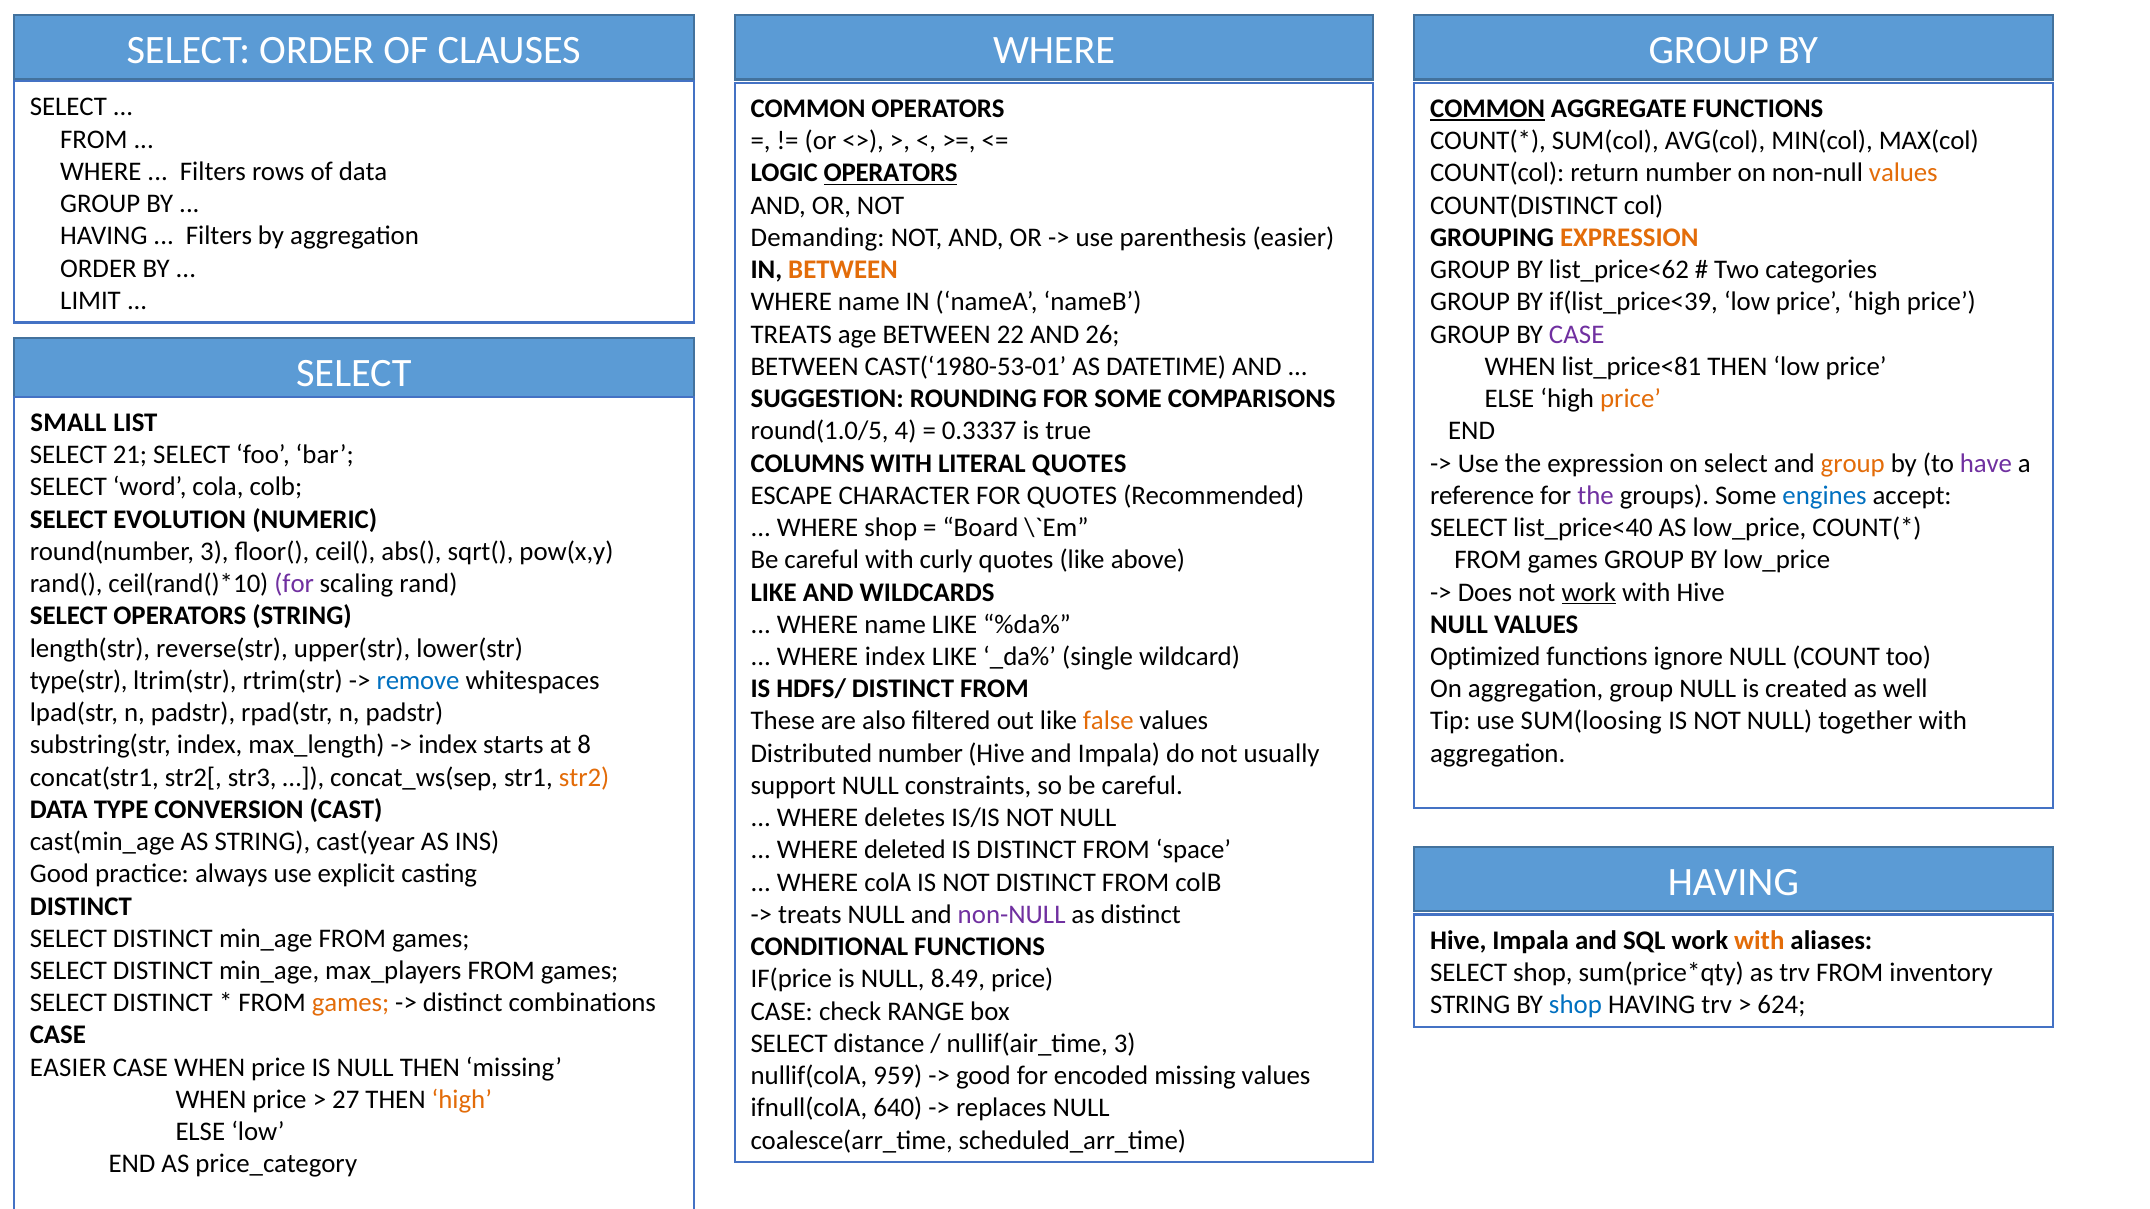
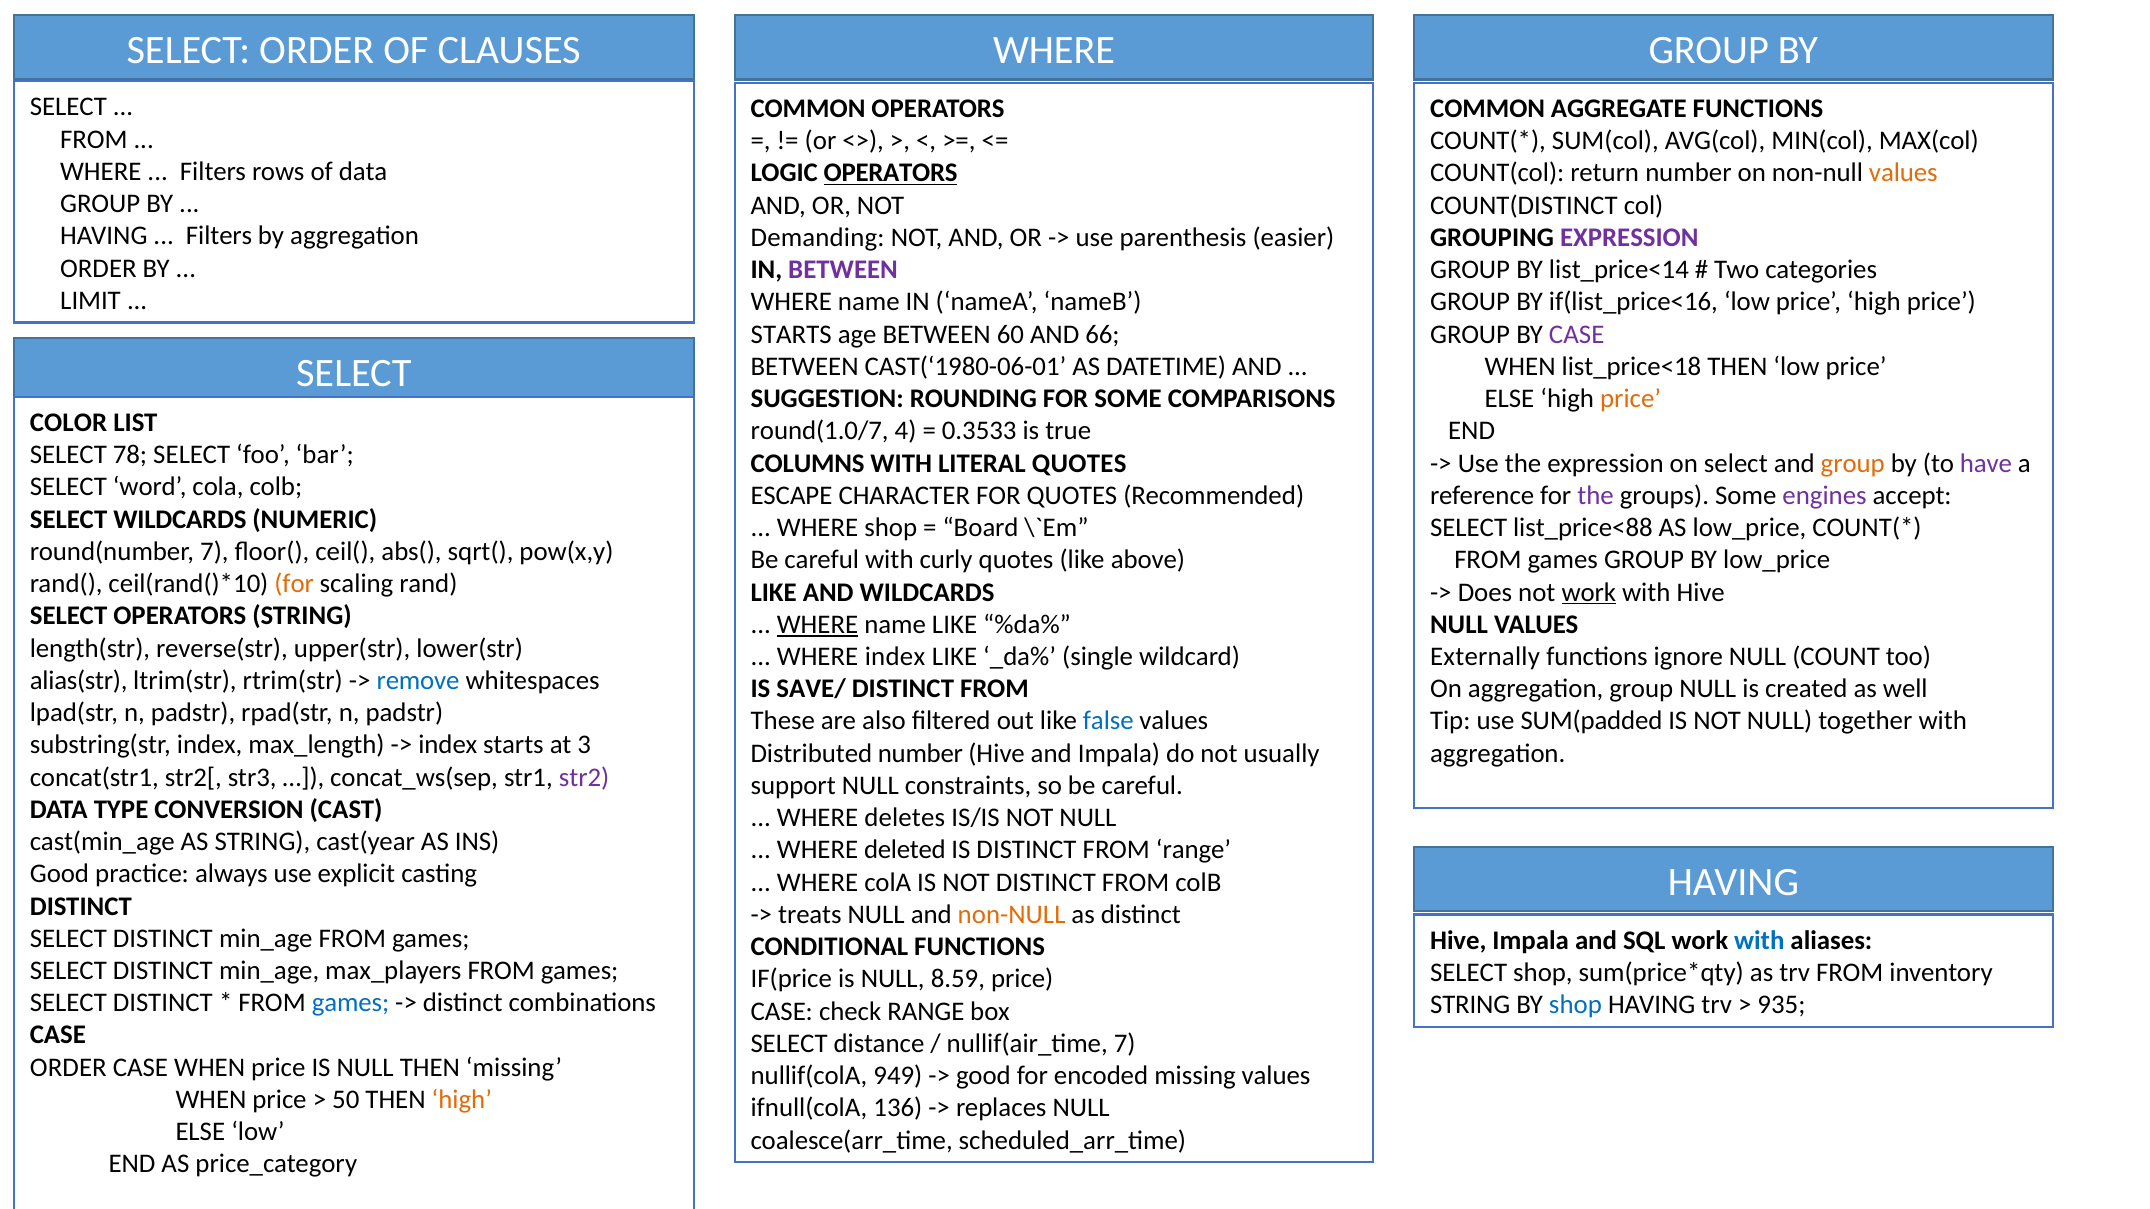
COMMON underline: present -> none (1488, 109)
EXPRESSION colour: orange -> purple (1629, 238)
BETWEEN colour: orange -> purple (843, 270)
list_price<62: list_price<62 -> list_price<14 (1619, 270)
if(list_price<39: if(list_price<39 -> if(list_price<16 (1633, 302)
TREATS: TREATS -> STARTS (791, 334)
22: 22 -> 60 (1010, 334)
26: 26 -> 66 (1102, 334)
CAST(‘1980-53-01: CAST(‘1980-53-01 -> CAST(‘1980-06-01 (965, 367)
list_price<81: list_price<81 -> list_price<18 (1631, 367)
SMALL: SMALL -> COLOR (69, 423)
round(1.0/5: round(1.0/5 -> round(1.0/7 (820, 431)
0.3337: 0.3337 -> 0.3533 (979, 431)
21: 21 -> 78 (130, 455)
engines colour: blue -> purple (1825, 496)
SELECT EVOLUTION: EVOLUTION -> WILDCARDS (180, 519)
list_price<40: list_price<40 -> list_price<88 (1583, 528)
round(number 3: 3 -> 7 (214, 552)
for colour: purple -> orange (294, 584)
WHERE underline: none -> present (818, 625)
Optimized: Optimized -> Externally (1485, 657)
type(str: type(str -> alias(str (79, 681)
HDFS/: HDFS/ -> SAVE/ (811, 689)
false colour: orange -> blue (1108, 721)
SUM(loosing: SUM(loosing -> SUM(padded (1591, 721)
8: 8 -> 3 (584, 745)
str2 colour: orange -> purple (584, 777)
FROM space: space -> range (1194, 850)
non-NULL colour: purple -> orange (1012, 915)
with colour: orange -> blue (1759, 941)
8.49: 8.49 -> 8.59 (958, 979)
games colour: orange -> blue (351, 1003)
624: 624 -> 935 (1781, 1005)
nullif(air_time 3: 3 -> 7 (1125, 1044)
EASIER: EASIER -> ORDER (68, 1068)
959: 959 -> 949 (898, 1076)
27: 27 -> 50 (346, 1100)
640: 640 -> 136 (898, 1108)
